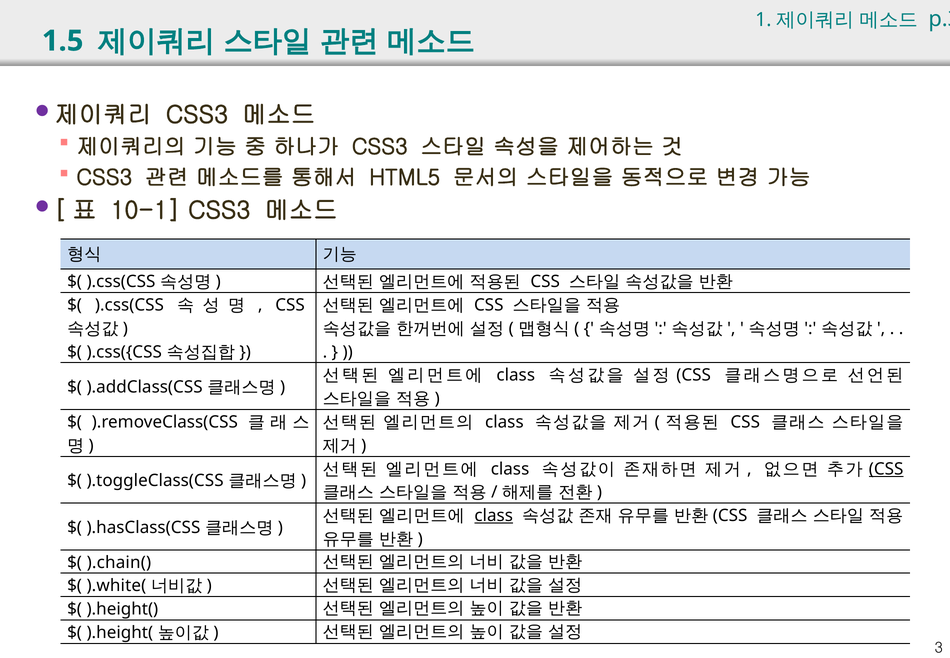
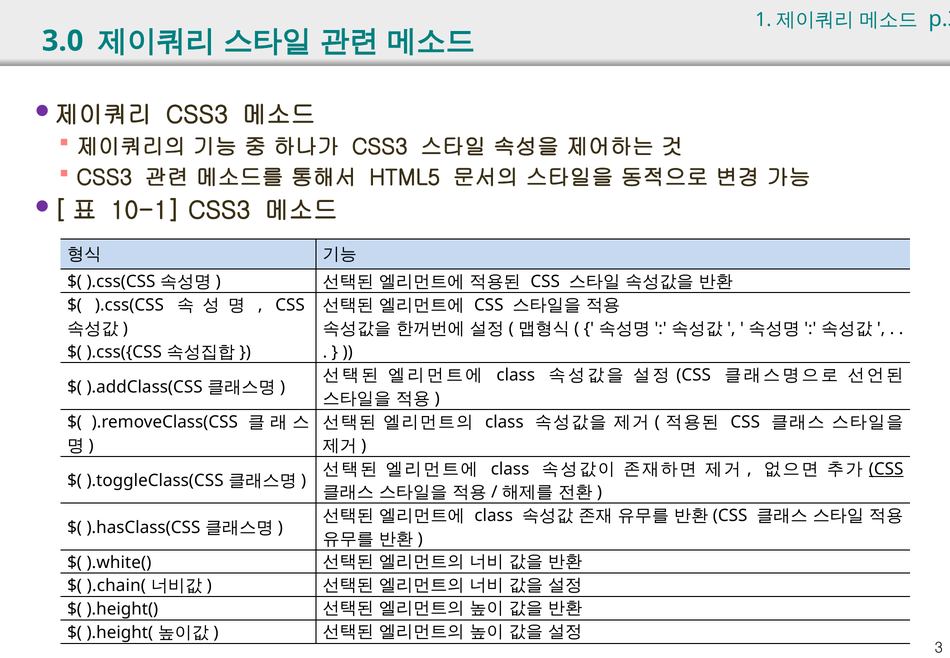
1.5: 1.5 -> 3.0 (63, 41)
class underline: present -> none (494, 516)
).chain(: ).chain( -> ).white( (119, 562)
).white(: ).white( -> ).chain( (116, 586)
